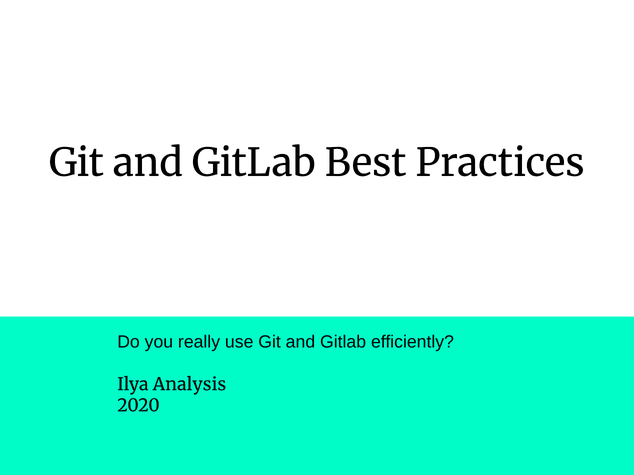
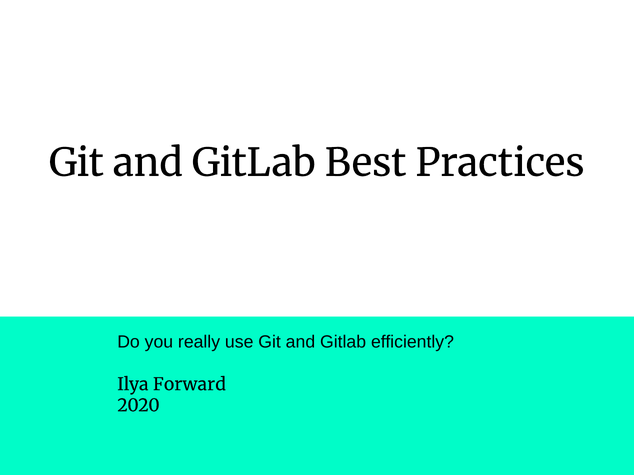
Analysis: Analysis -> Forward (189, 385)
